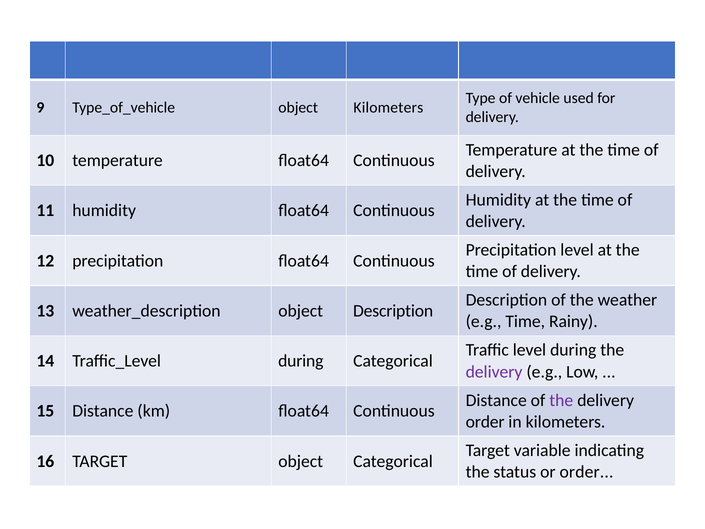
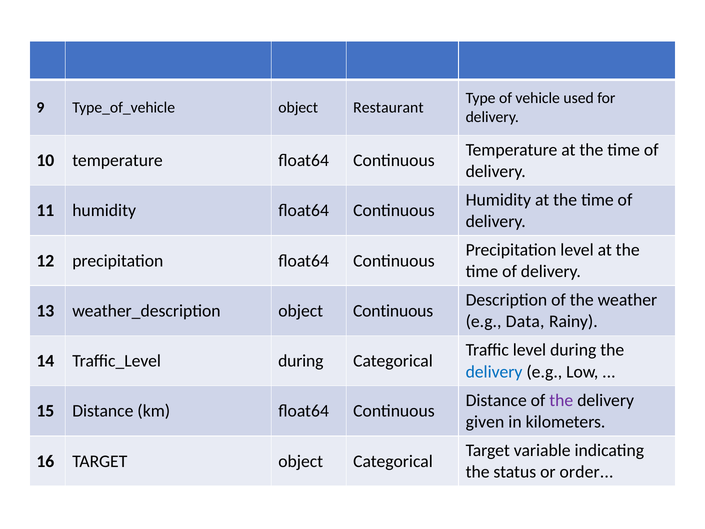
object Kilometers: Kilometers -> Restaurant (388, 108)
object Description: Description -> Continuous (393, 311)
e.g Time: Time -> Data (525, 321)
delivery colour: purple -> blue (494, 372)
order: order -> given (485, 422)
